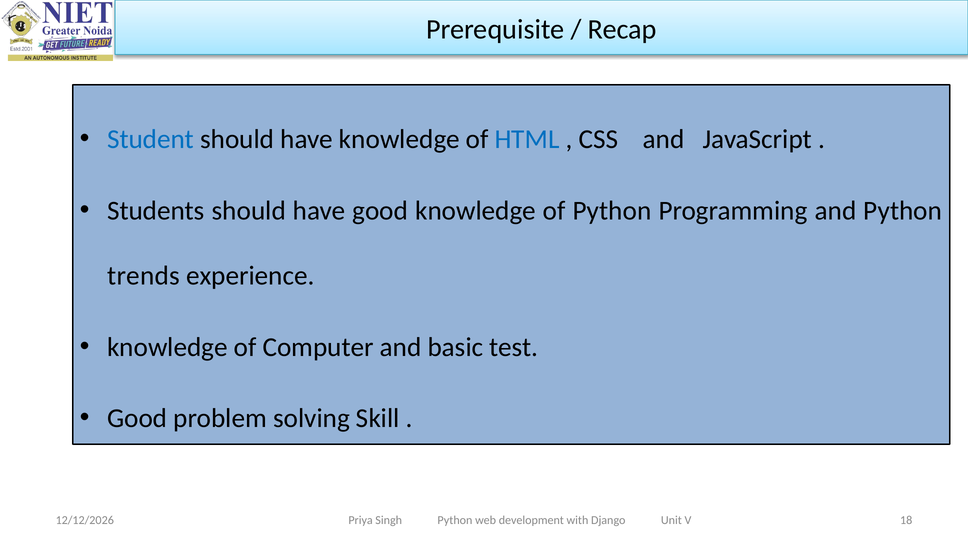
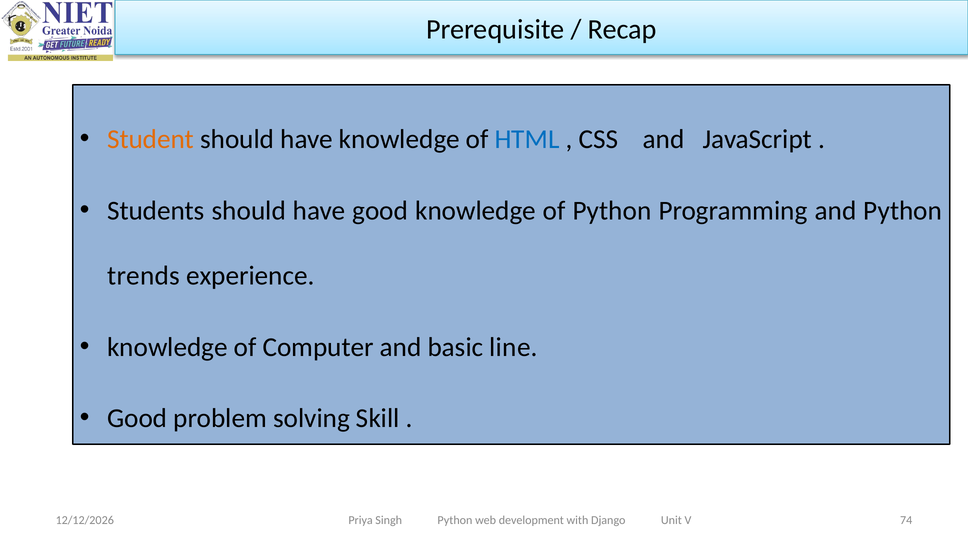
Student colour: blue -> orange (151, 139)
test: test -> line (514, 347)
18: 18 -> 74 (906, 520)
